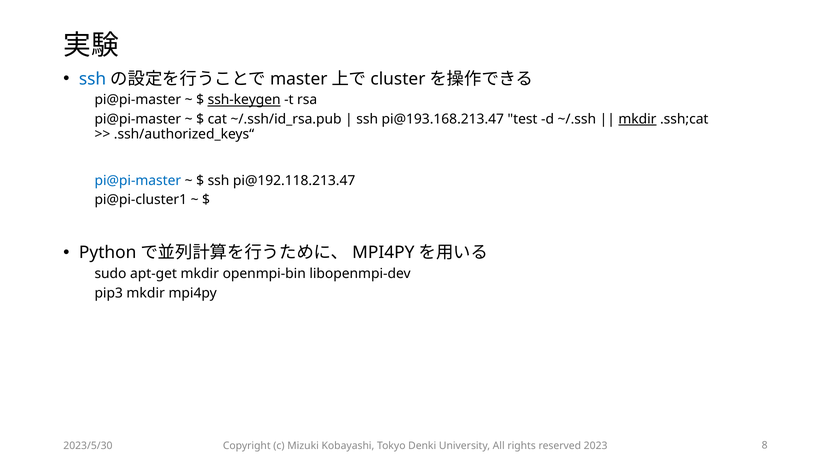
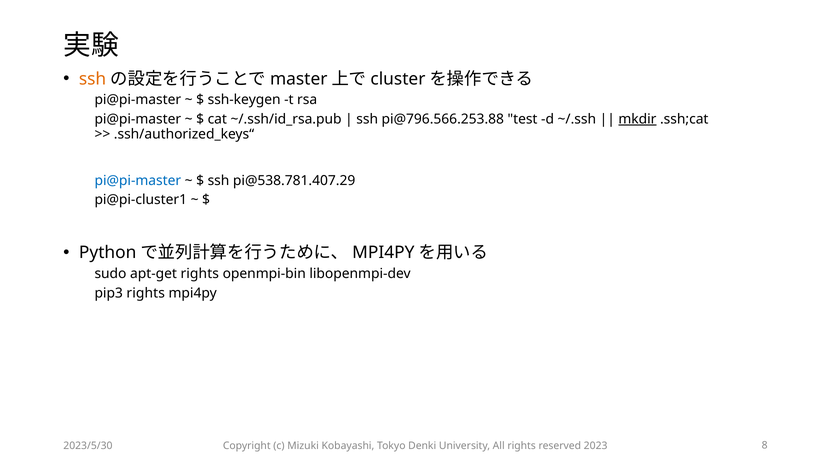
ssh colour: blue -> orange (93, 79)
ssh-keygen underline: present -> none (244, 100)
pi@193.168.213.47: pi@193.168.213.47 -> pi@796.566.253.88 (443, 119)
pi@192.118.213.47: pi@192.118.213.47 -> pi@538.781.407.29 (294, 181)
apt-get mkdir: mkdir -> rights (200, 274)
pip3 mkdir: mkdir -> rights (146, 293)
